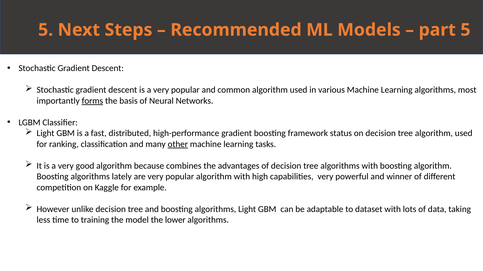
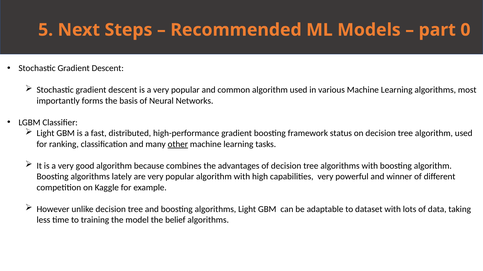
part 5: 5 -> 0 (465, 30)
forms underline: present -> none (92, 101)
lower: lower -> belief (175, 221)
